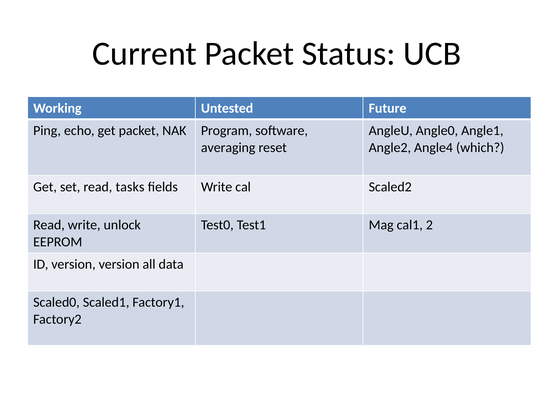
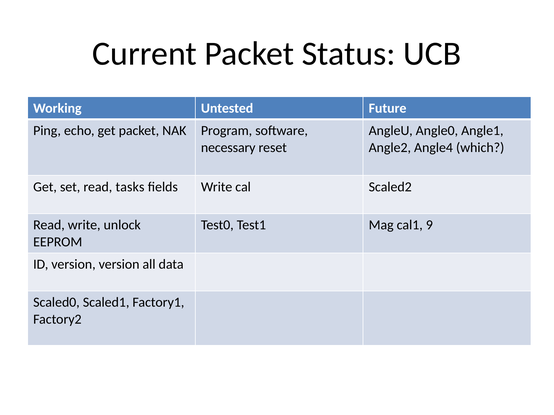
averaging: averaging -> necessary (228, 148)
2: 2 -> 9 (429, 225)
